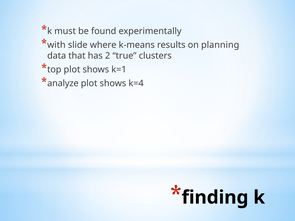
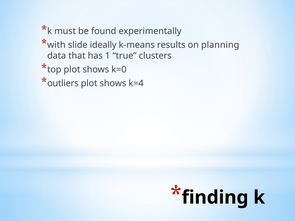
where: where -> ideally (103, 45)
2: 2 -> 1 (108, 56)
k=1: k=1 -> k=0 (119, 70)
analyze: analyze -> outliers (63, 83)
